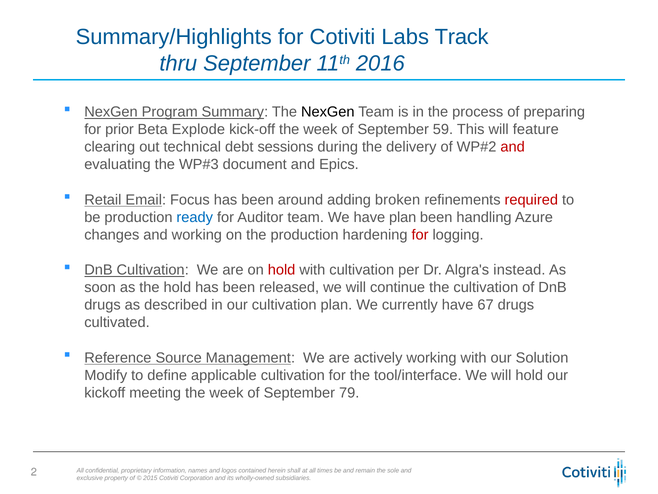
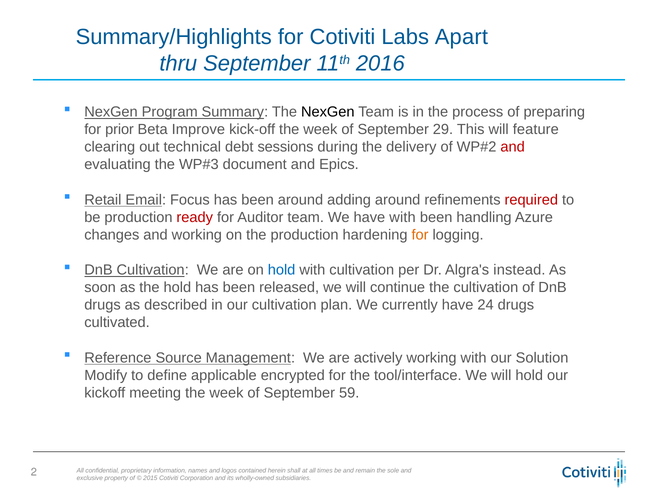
Track: Track -> Apart (461, 37)
Explode: Explode -> Improve (198, 129)
59: 59 -> 29 (443, 129)
adding broken: broken -> around (398, 200)
ready colour: blue -> red (195, 217)
have plan: plan -> with (403, 217)
for colour: red -> orange (420, 235)
hold colour: red -> blue (282, 270)
67: 67 -> 24 (486, 305)
applicable cultivation: cultivation -> encrypted (293, 375)
79: 79 -> 59 (349, 392)
